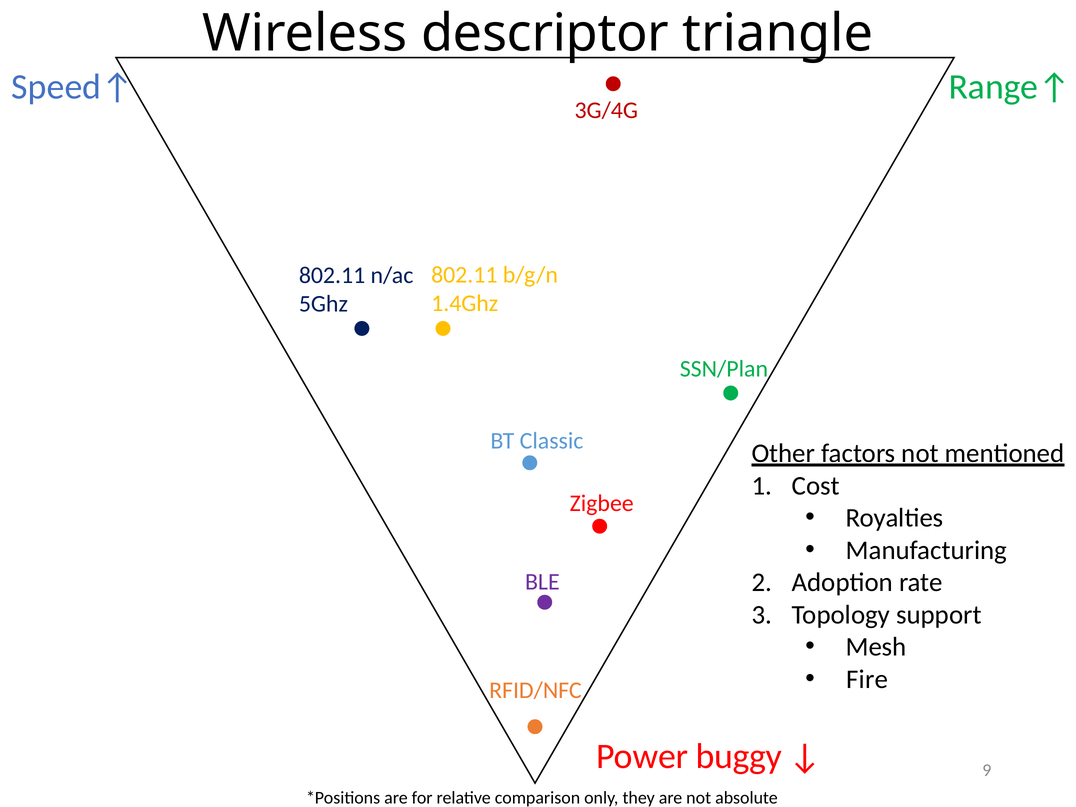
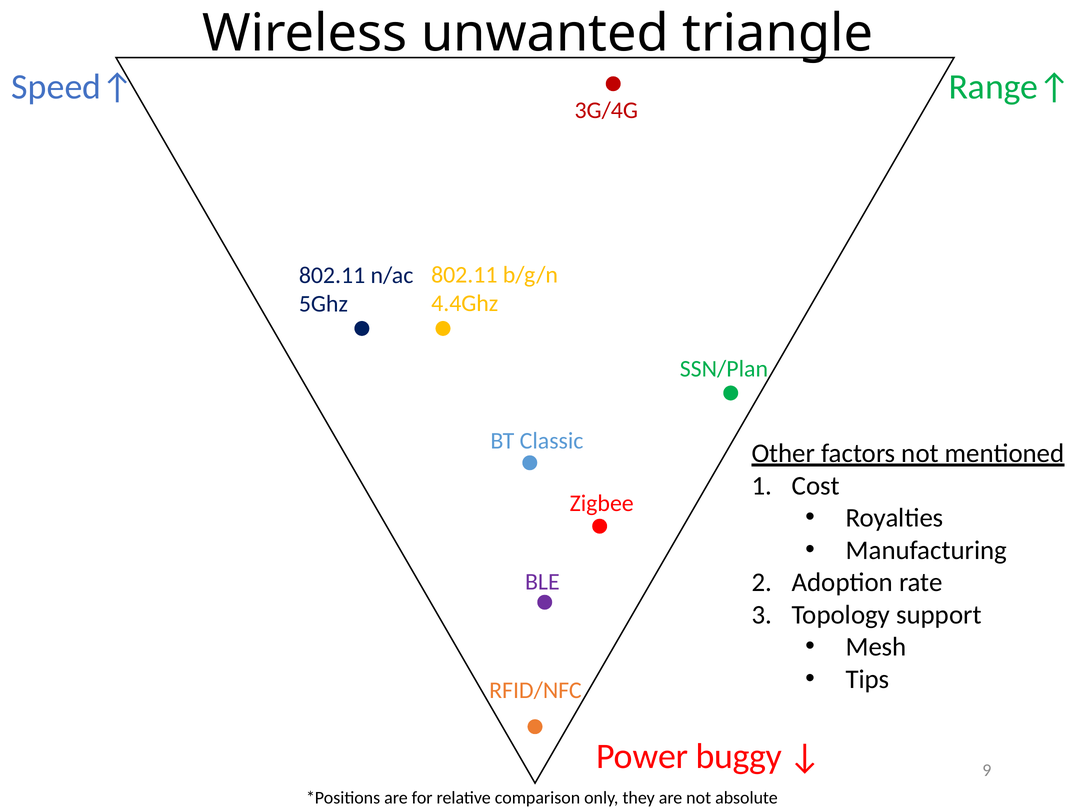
descriptor: descriptor -> unwanted (545, 33)
1.4Ghz: 1.4Ghz -> 4.4Ghz (465, 303)
Fire: Fire -> Tips (867, 679)
